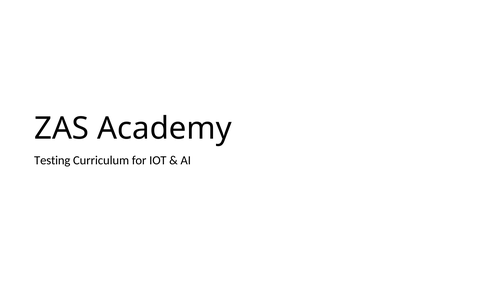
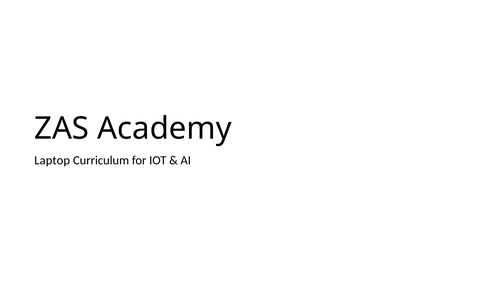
Testing: Testing -> Laptop (52, 160)
